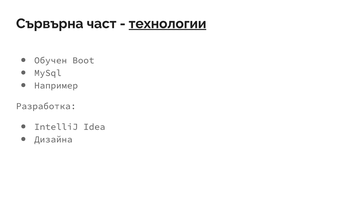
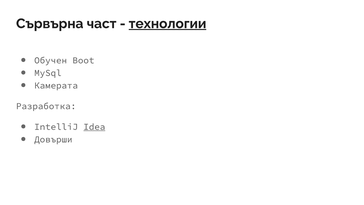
Например: Например -> Камерата (56, 85)
Idea underline: none -> present (94, 127)
Дизайна: Дизайна -> Довърши (53, 139)
